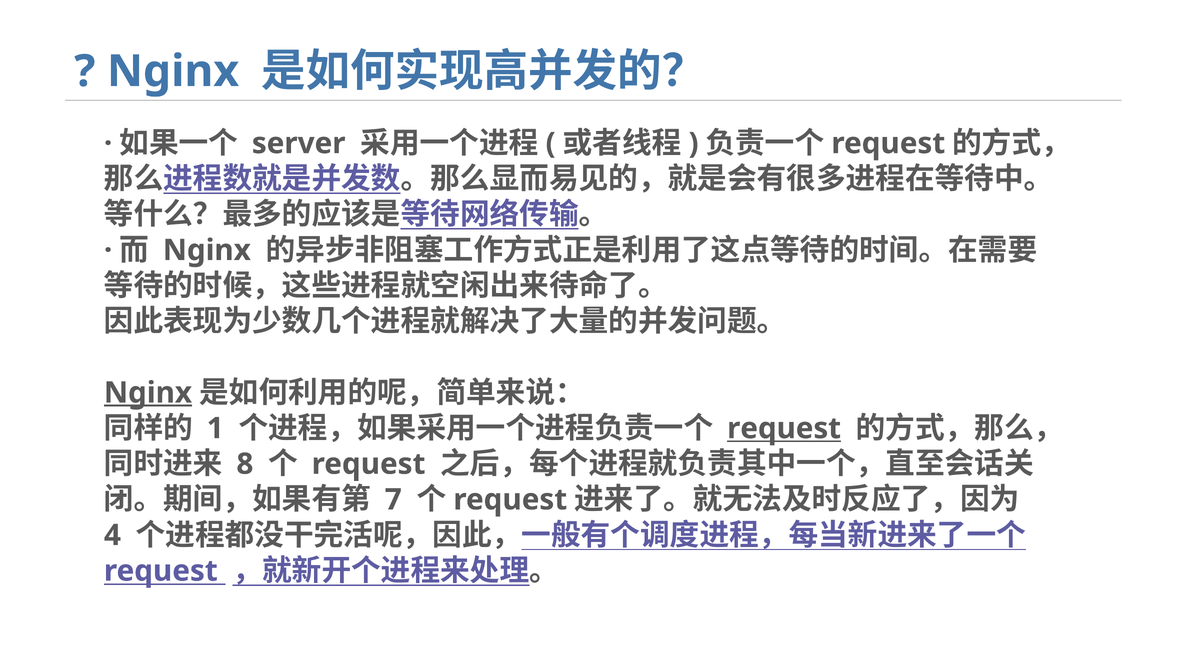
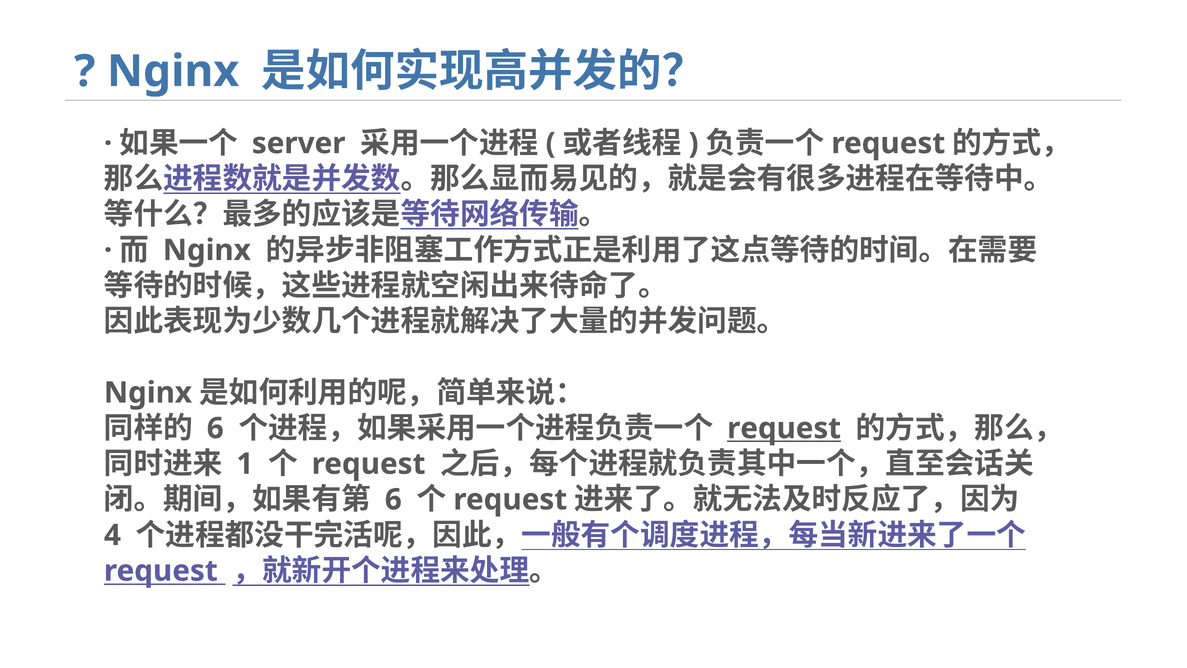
Nginx underline: present -> none (148, 393)
1: 1 -> 6 (215, 428)
8: 8 -> 1 (245, 464)
7: 7 -> 6 (393, 499)
